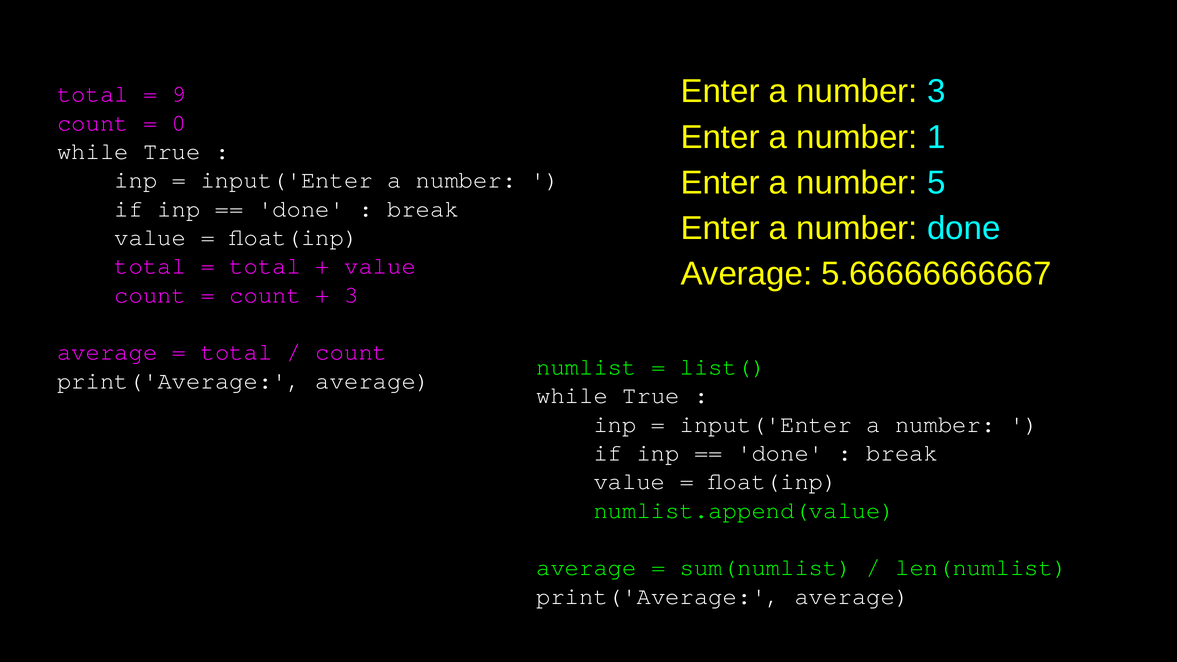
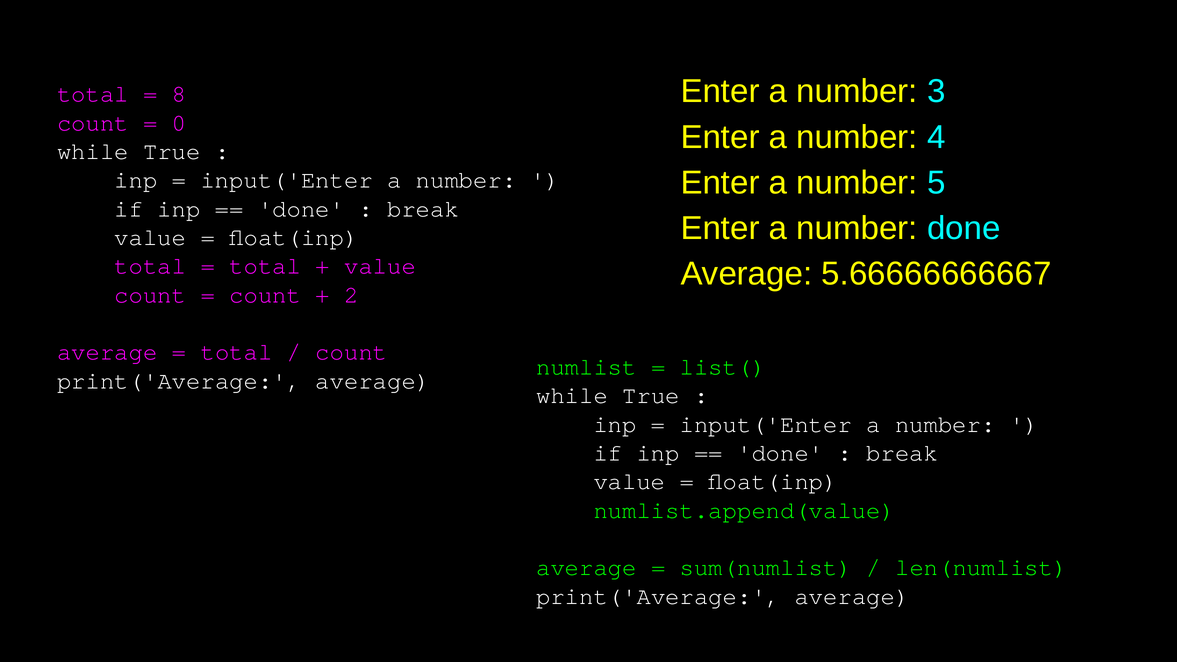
9: 9 -> 8 (179, 94)
1: 1 -> 4 (936, 137)
3: 3 -> 2 (351, 295)
